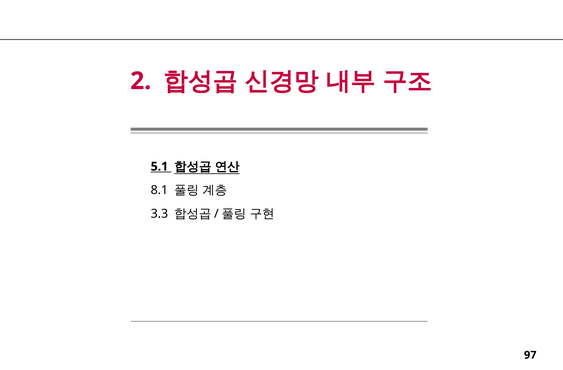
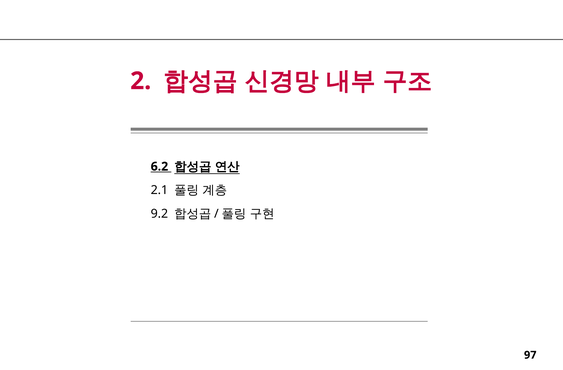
5.1: 5.1 -> 6.2 (159, 166)
8.1: 8.1 -> 2.1 (159, 190)
3.3: 3.3 -> 9.2 (159, 214)
